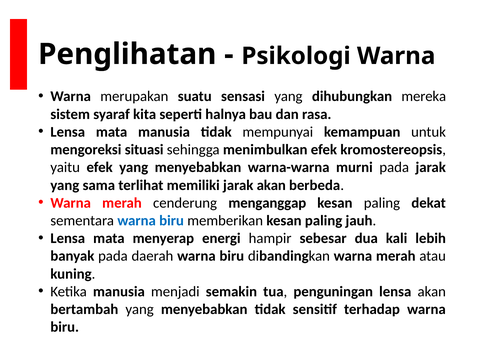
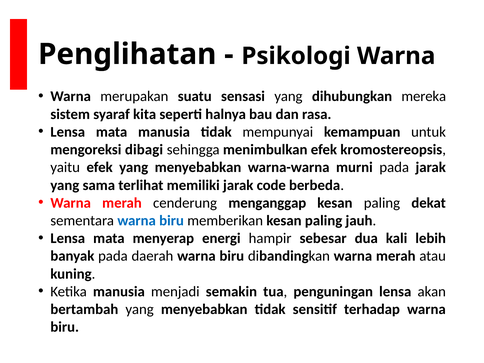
situasi: situasi -> dibagi (144, 150)
jarak akan: akan -> code (271, 185)
